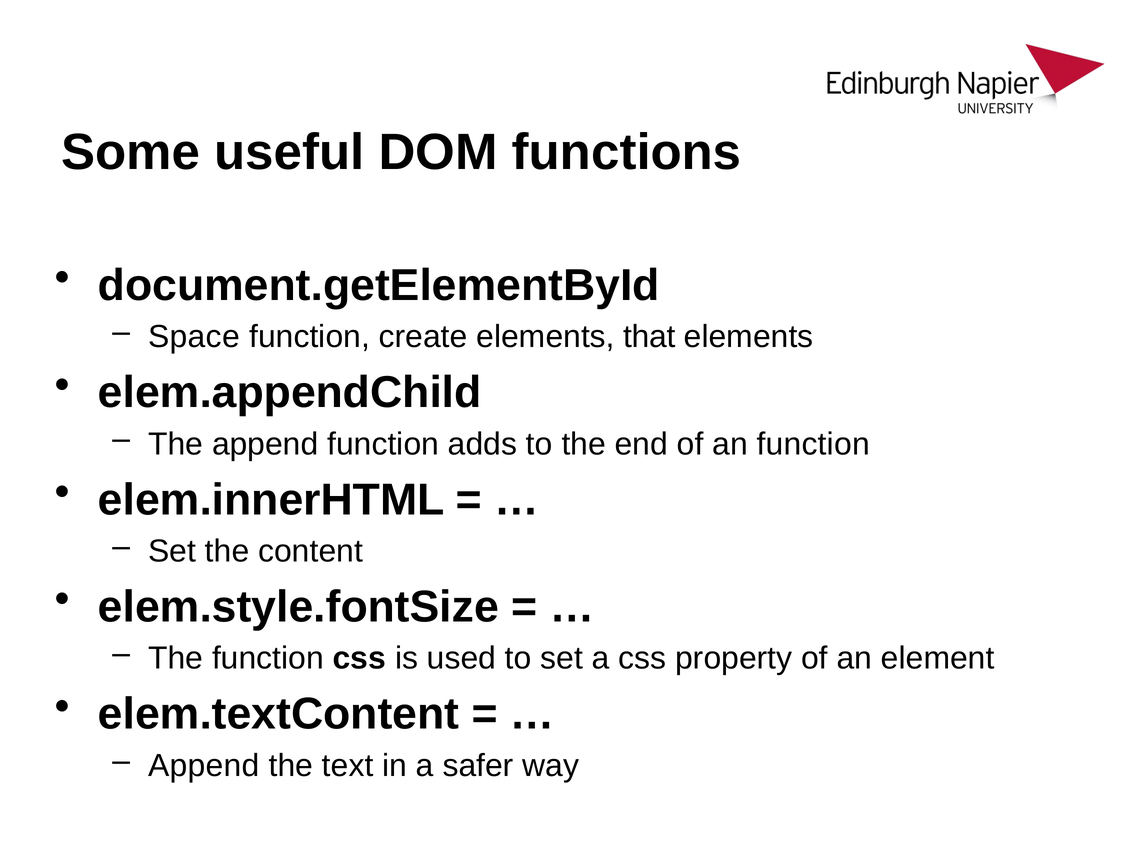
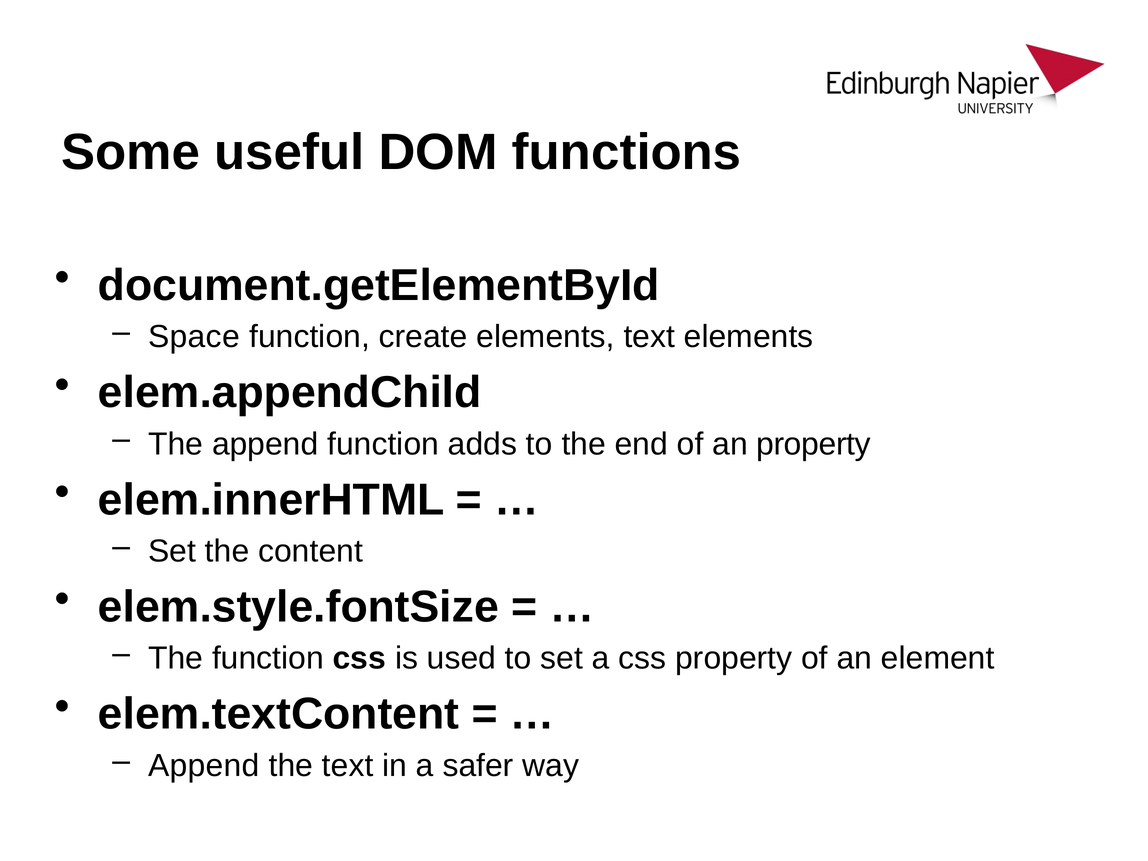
elements that: that -> text (649, 337)
an function: function -> property (814, 444)
